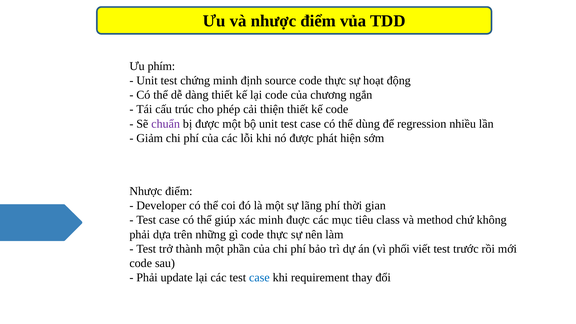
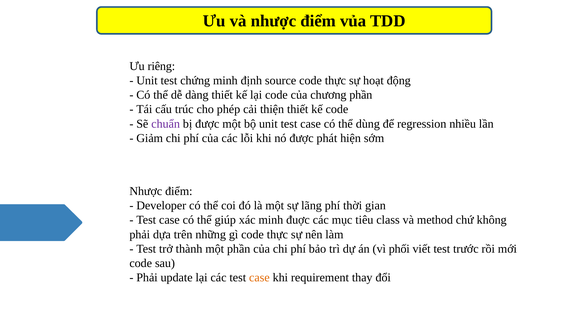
phím: phím -> riêng (161, 66)
chương ngắn: ngắn -> phần (361, 95)
case colour: blue -> orange (259, 278)
